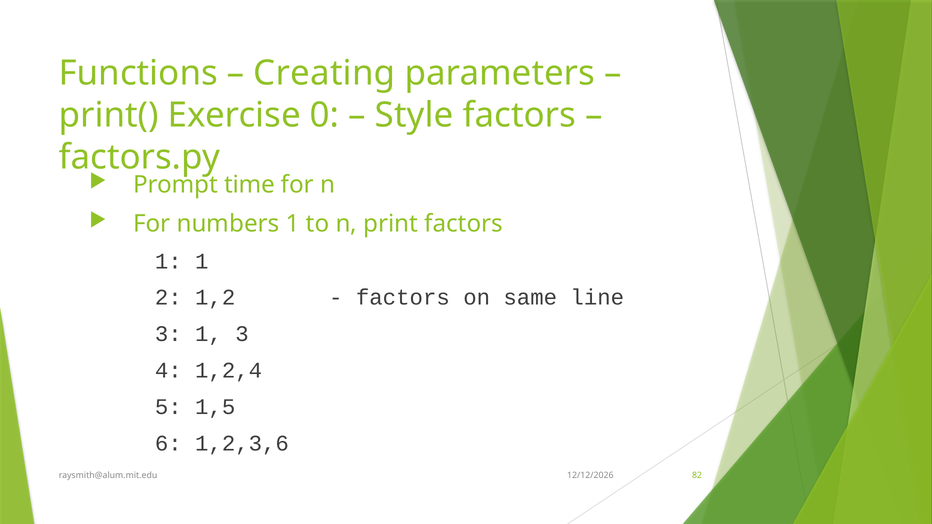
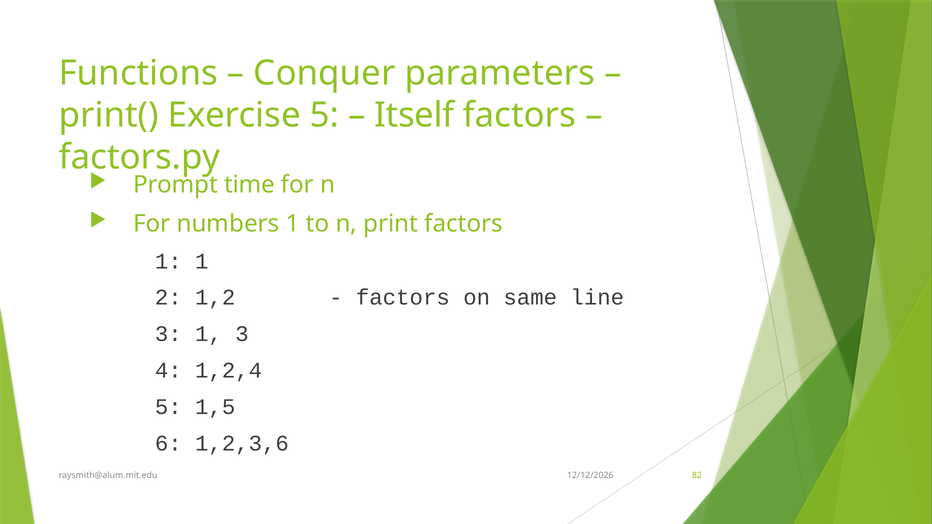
Creating: Creating -> Conquer (325, 74)
Exercise 0: 0 -> 5 (325, 115)
Style: Style -> Itself (414, 115)
